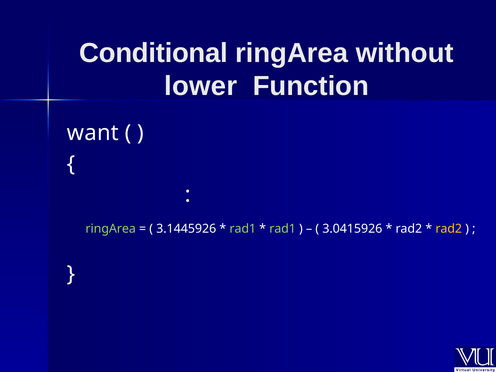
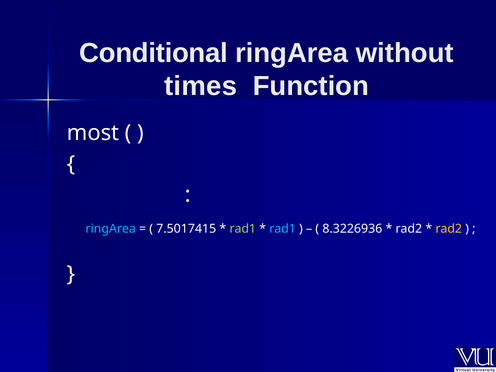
lower: lower -> times (201, 86)
want: want -> most (93, 133)
ringArea colour: light green -> light blue (111, 229)
3.1445926: 3.1445926 -> 7.5017415 (186, 229)
rad1 colour: light green -> light blue (283, 229)
3.0415926: 3.0415926 -> 8.3226936 (352, 229)
